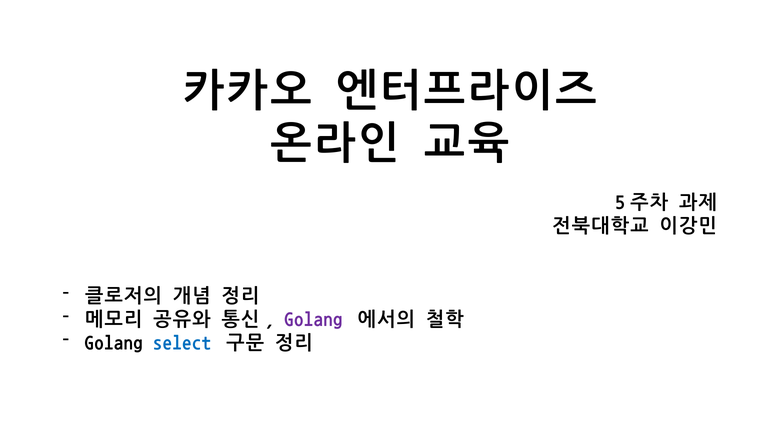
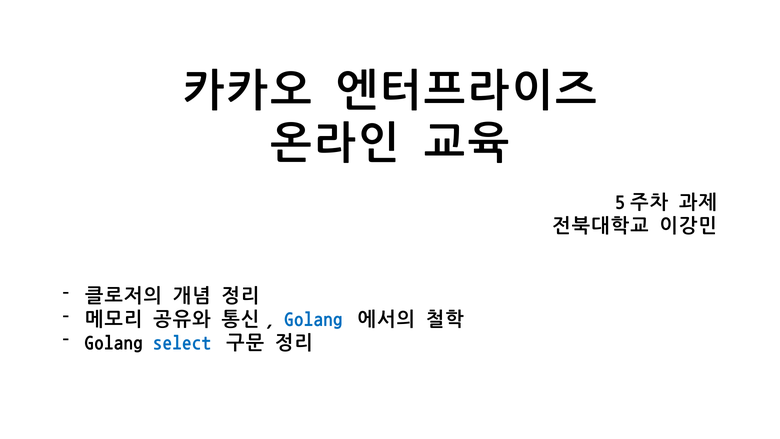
Golang colour: purple -> blue (313, 319)
